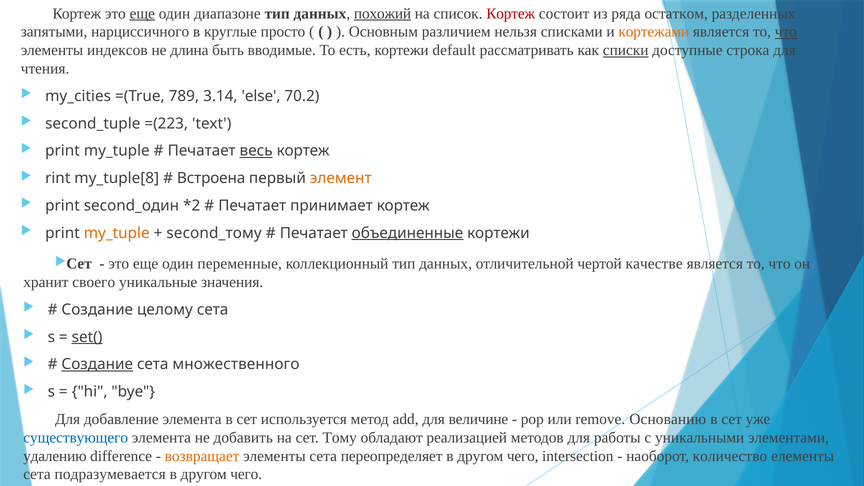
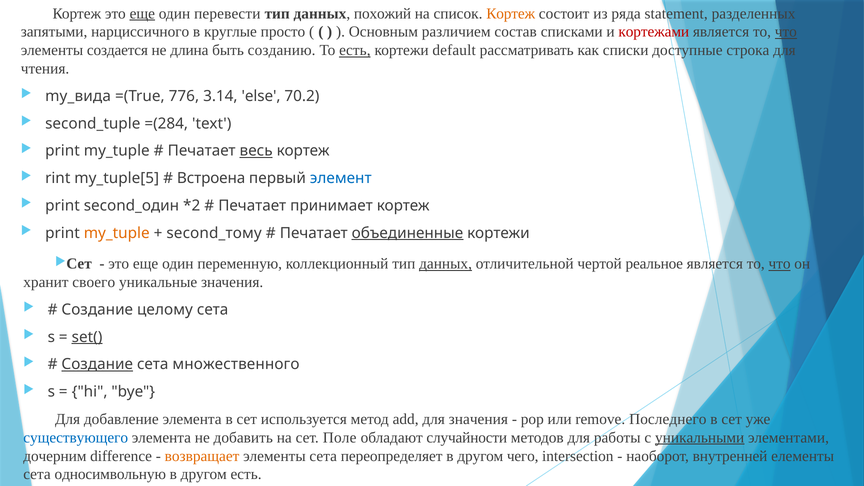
диапазоне: диапазоне -> перевести (227, 14)
похожий underline: present -> none (383, 14)
Кортеж colour: red -> orange (511, 14)
остатком: остатком -> statement (676, 14)
нельзя: нельзя -> состав (516, 32)
кортежами colour: orange -> red (654, 32)
индексов: индексов -> создается (117, 50)
вводимые: вводимые -> созданию (282, 50)
есть underline: none -> present (355, 50)
списки underline: present -> none (626, 50)
my_cities: my_cities -> my_вида (78, 96)
789: 789 -> 776 (184, 96)
=(223: =(223 -> =(284 (166, 124)
my_tuple[8: my_tuple[8 -> my_tuple[5 (117, 178)
элемент colour: orange -> blue (341, 178)
переменные: переменные -> переменную (240, 264)
данных underline: none -> present (446, 264)
качестве: качестве -> реальное (654, 264)
что underline: none -> present (780, 264)
для величине: величине -> значения (478, 419)
Основанию: Основанию -> Последнего (668, 419)
Тому: Тому -> Поле (340, 438)
реализацией: реализацией -> случайности (467, 438)
уникальными underline: none -> present (700, 438)
удалению: удалению -> дочерним (55, 456)
количество: количество -> внутренней (730, 456)
подразумевается: подразумевается -> односимвольную (110, 474)
чего: чего -> есть (246, 474)
